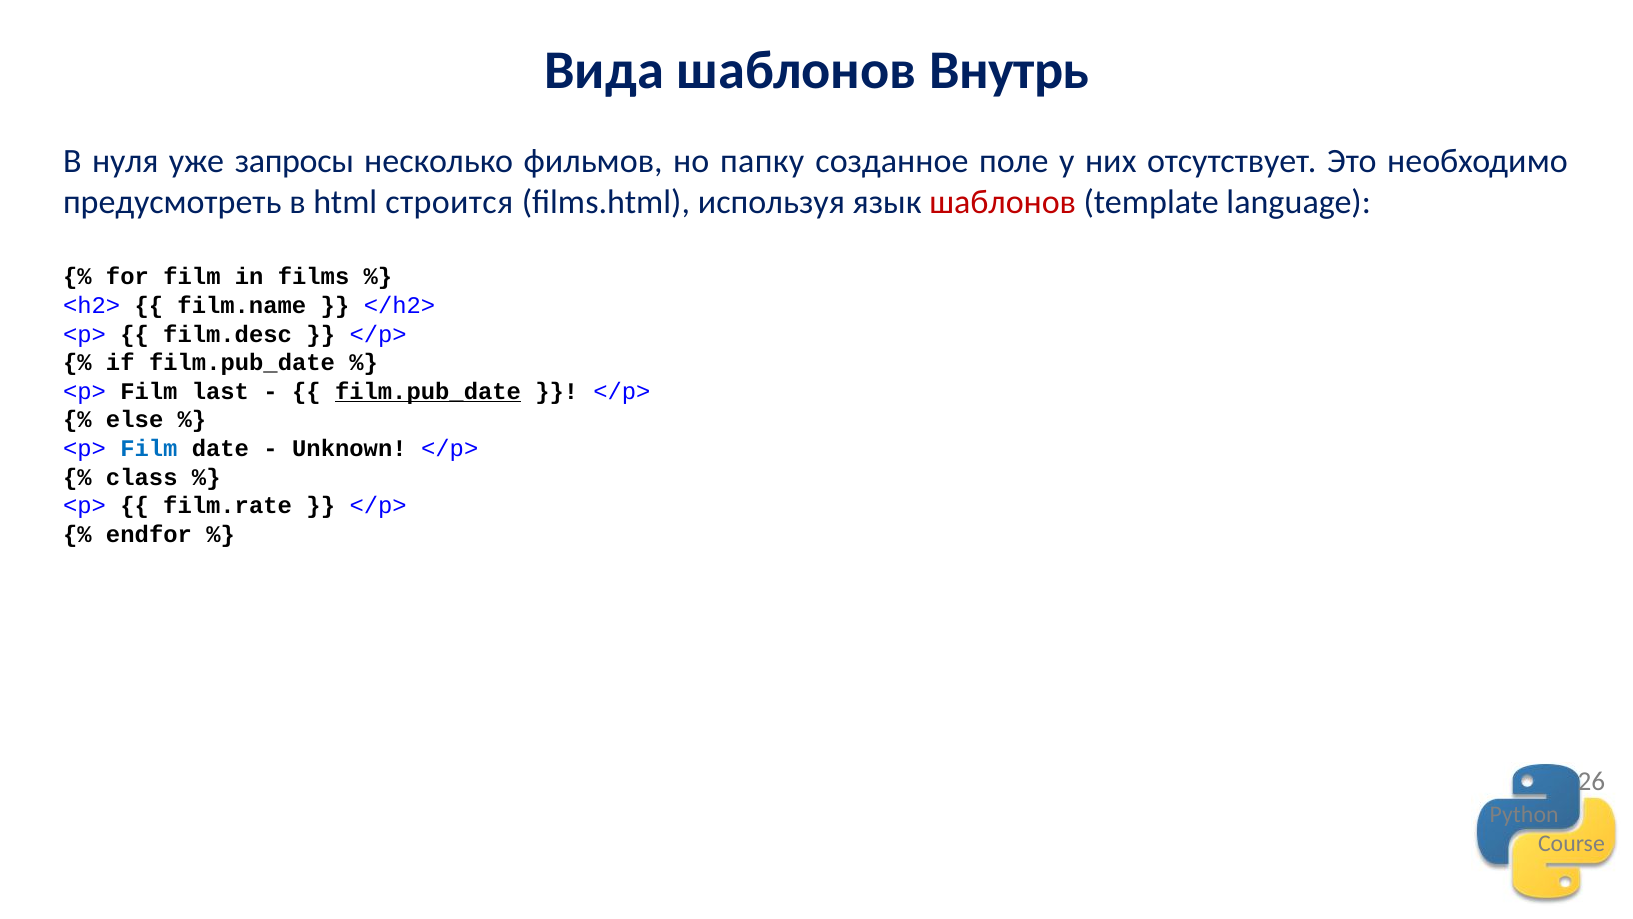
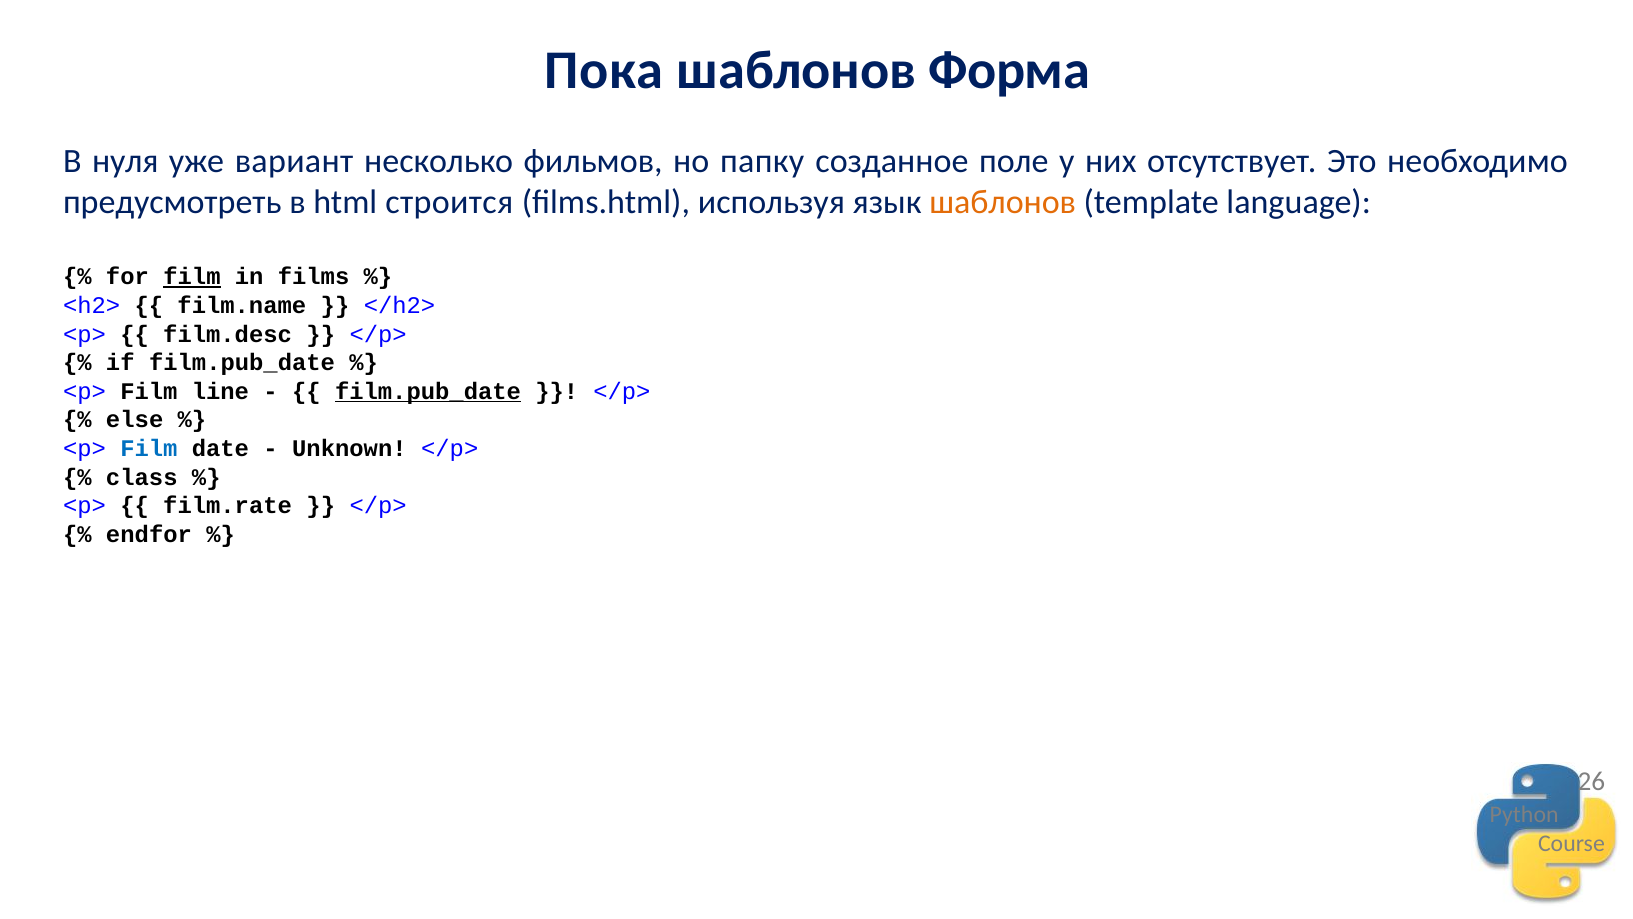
Вида: Вида -> Пока (604, 70)
Внутрь: Внутрь -> Форма (1009, 70)
запросы: запросы -> вариант (294, 161)
шаблонов colour: red -> orange (1003, 202)
film underline: none -> present (192, 277)
last: last -> line (220, 391)
